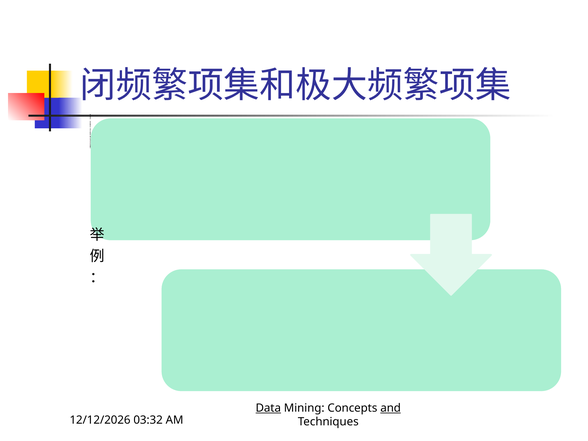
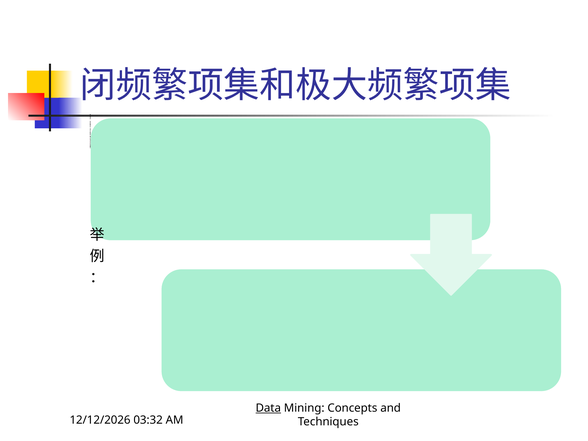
and underline: present -> none (391, 408)
